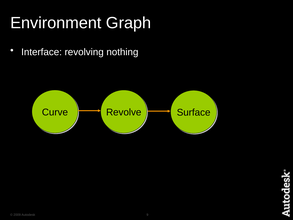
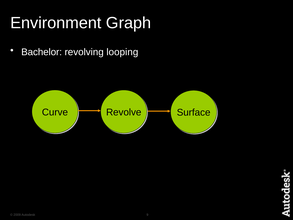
Interface: Interface -> Bachelor (42, 52)
nothing: nothing -> looping (122, 52)
